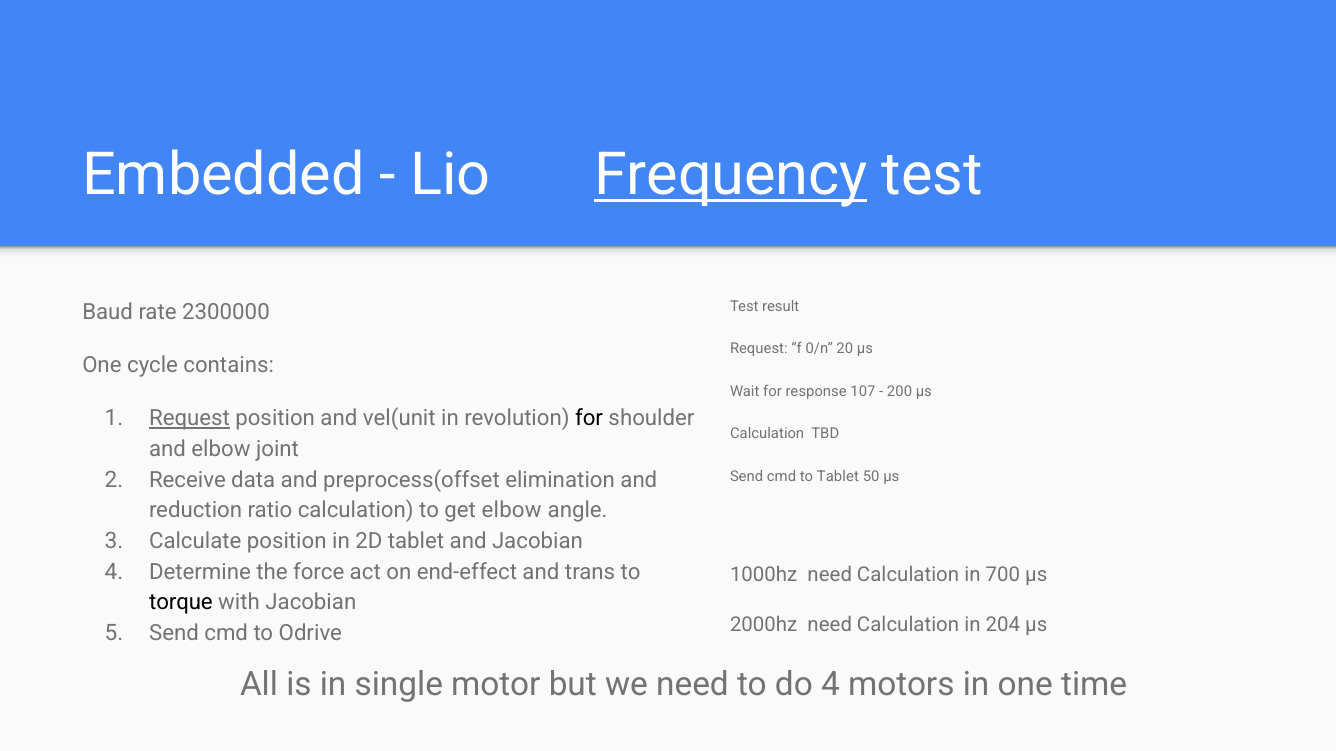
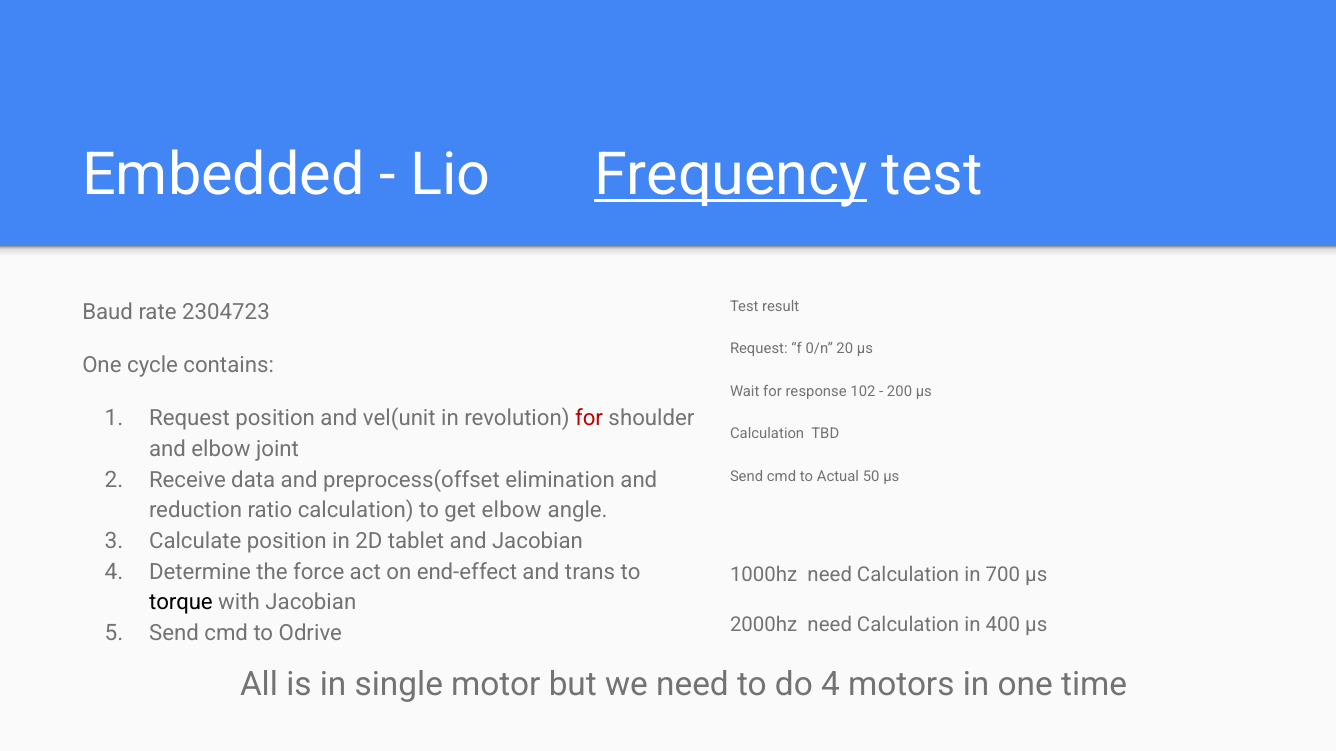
2300000: 2300000 -> 2304723 (226, 313)
107: 107 -> 102 (863, 392)
Request underline: present -> none (190, 419)
for colour: black -> red (589, 419)
to Tablet: Tablet -> Actual (838, 477)
204: 204 -> 400 (1003, 625)
